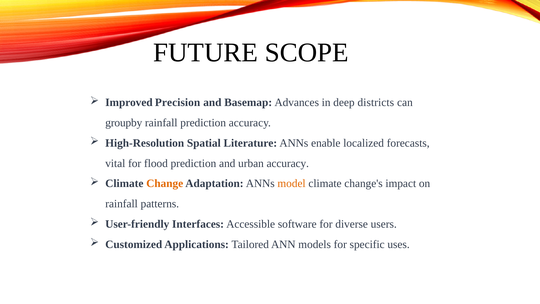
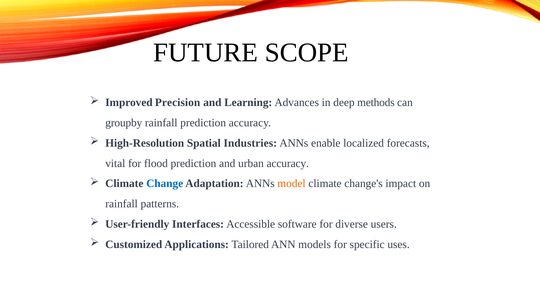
Basemap: Basemap -> Learning (248, 102)
districts: districts -> methods (376, 102)
Literature: Literature -> Industries (250, 143)
Change colour: orange -> blue (165, 183)
